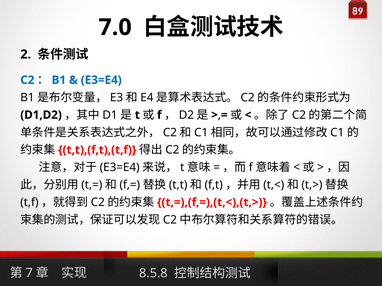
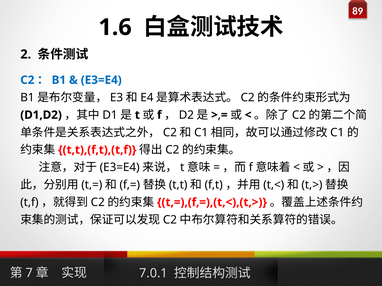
7.0: 7.0 -> 1.6 (115, 27)
8.5.8: 8.5.8 -> 7.0.1 (153, 274)
